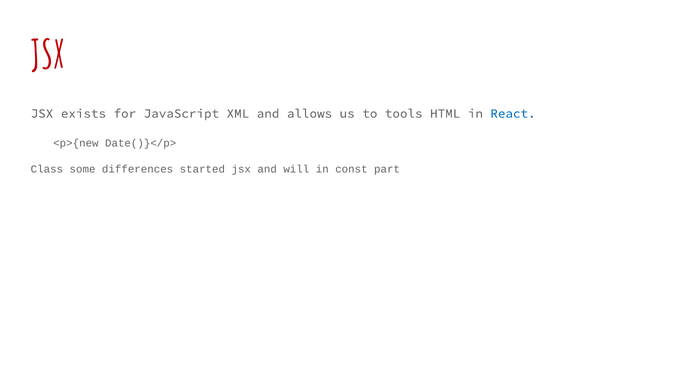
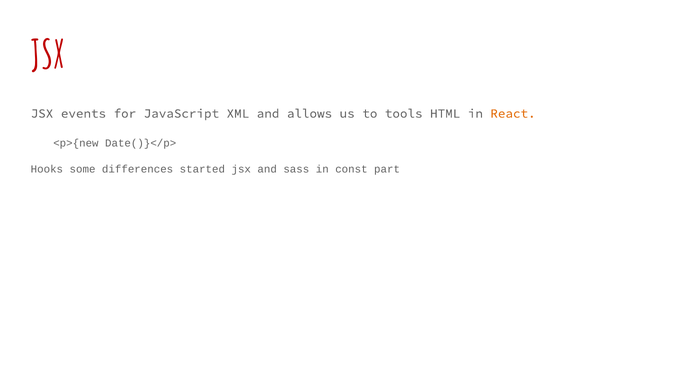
exists: exists -> events (83, 114)
React colour: blue -> orange (513, 114)
Class: Class -> Hooks (47, 169)
will: will -> sass (296, 169)
